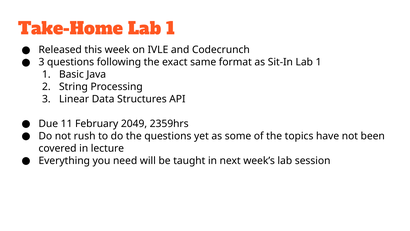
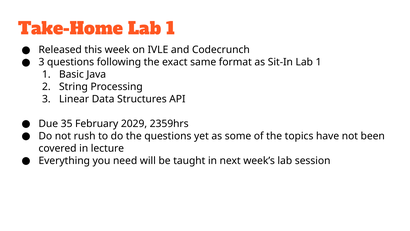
11: 11 -> 35 (67, 124)
2049: 2049 -> 2029 (134, 124)
